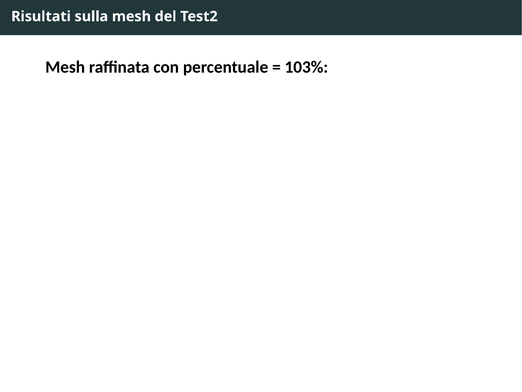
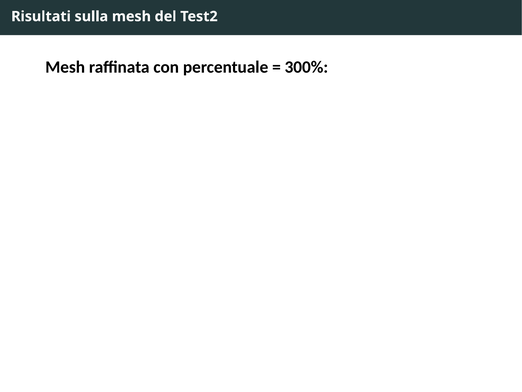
103%: 103% -> 300% (306, 67)
